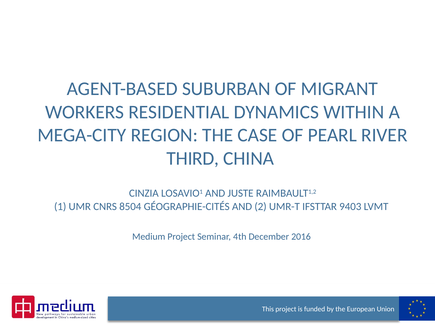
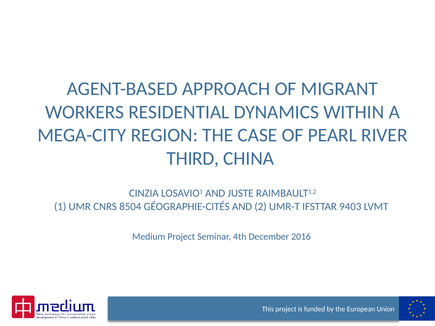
SUBURBAN: SUBURBAN -> APPROACH (226, 89)
